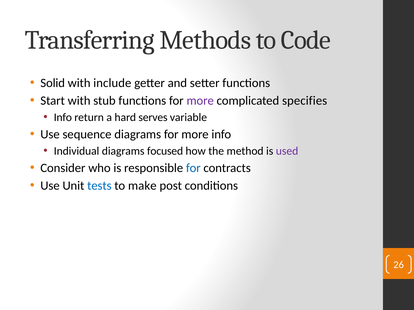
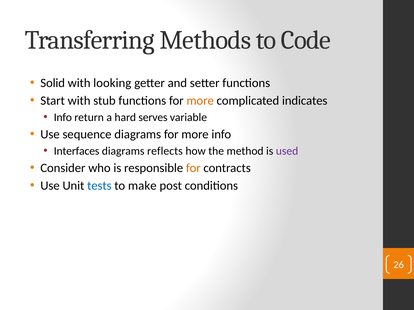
include: include -> looking (112, 83)
more colour: purple -> orange (200, 101)
specifies: specifies -> indicates (305, 101)
Individual: Individual -> Interfaces (77, 151)
focused: focused -> reflects (165, 151)
for colour: blue -> orange (193, 168)
